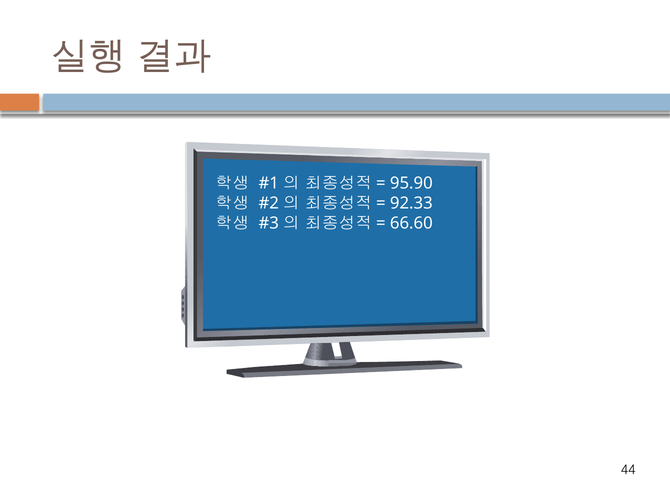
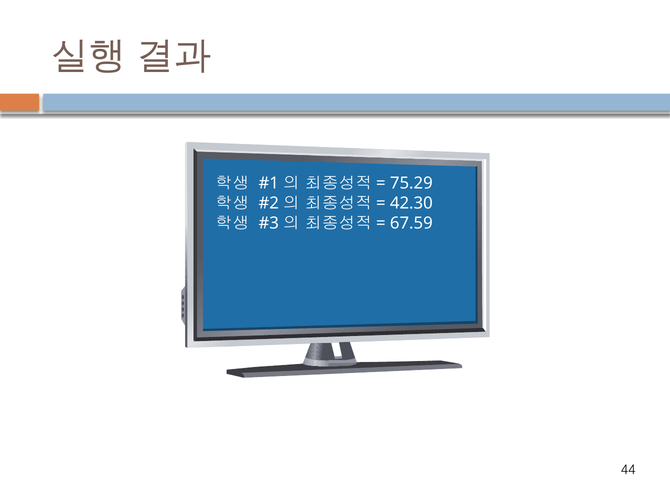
95.90: 95.90 -> 75.29 (411, 183)
92.33: 92.33 -> 42.30 (411, 203)
66.60: 66.60 -> 67.59 (411, 224)
